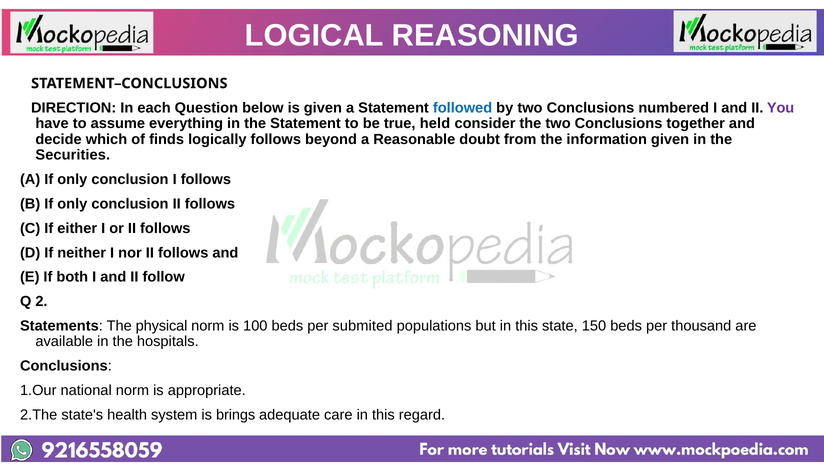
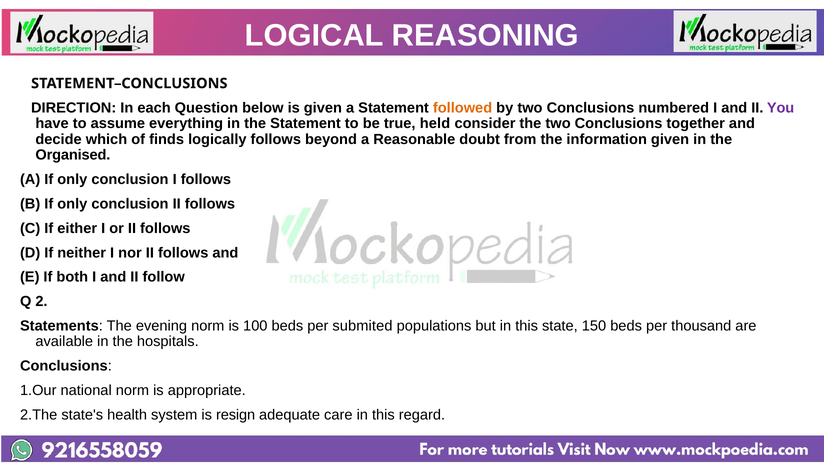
followed colour: blue -> orange (463, 108)
Securities: Securities -> Organised (73, 155)
physical: physical -> evening (161, 325)
brings: brings -> resign (236, 414)
